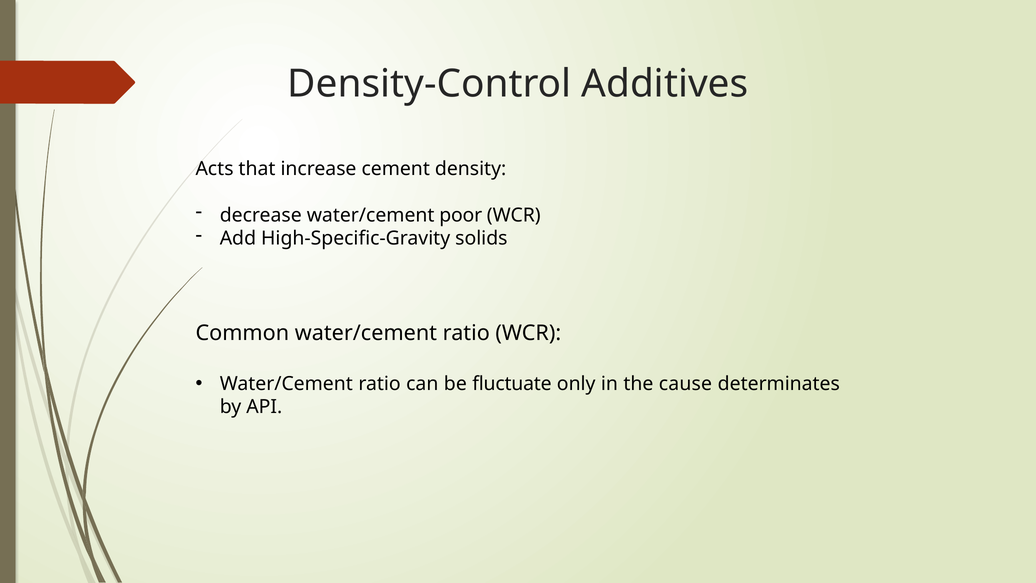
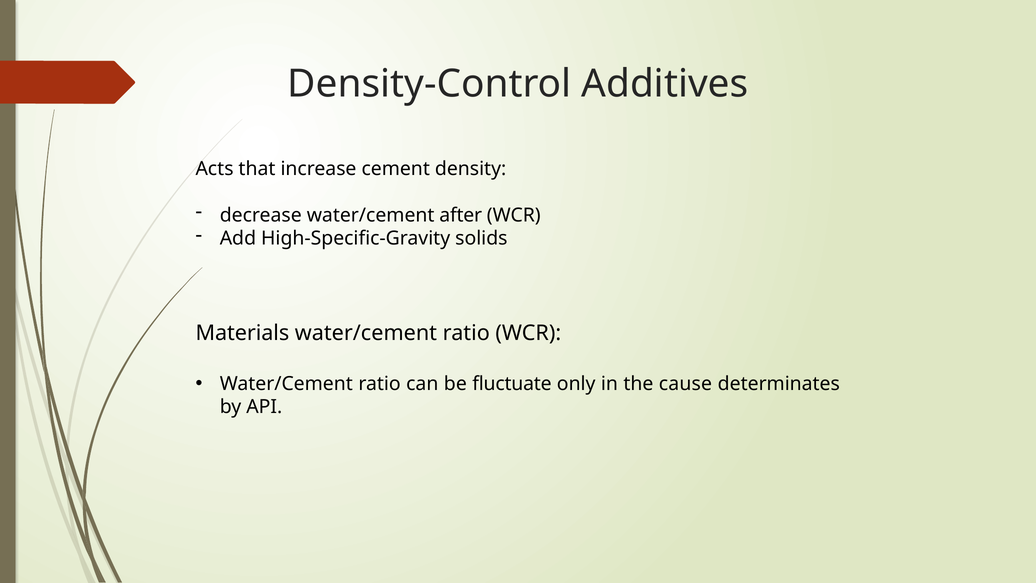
poor: poor -> after (461, 215)
Common: Common -> Materials (242, 333)
